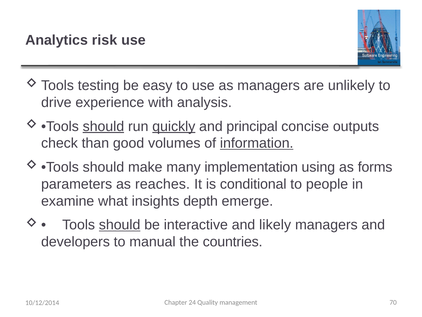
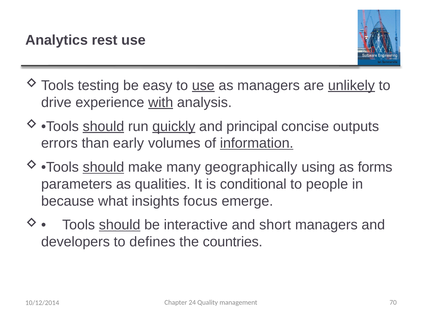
risk: risk -> rest (105, 40)
use underline: none -> present (203, 85)
unlikely underline: none -> present (351, 85)
with underline: none -> present (161, 102)
check: check -> errors (59, 143)
good: good -> early (129, 143)
should underline: none -> present (103, 167)
implementation: implementation -> geographically (251, 167)
reaches: reaches -> qualities (163, 184)
examine: examine -> because (68, 201)
depth: depth -> focus (200, 201)
likely: likely -> short (275, 225)
manual: manual -> defines (152, 242)
